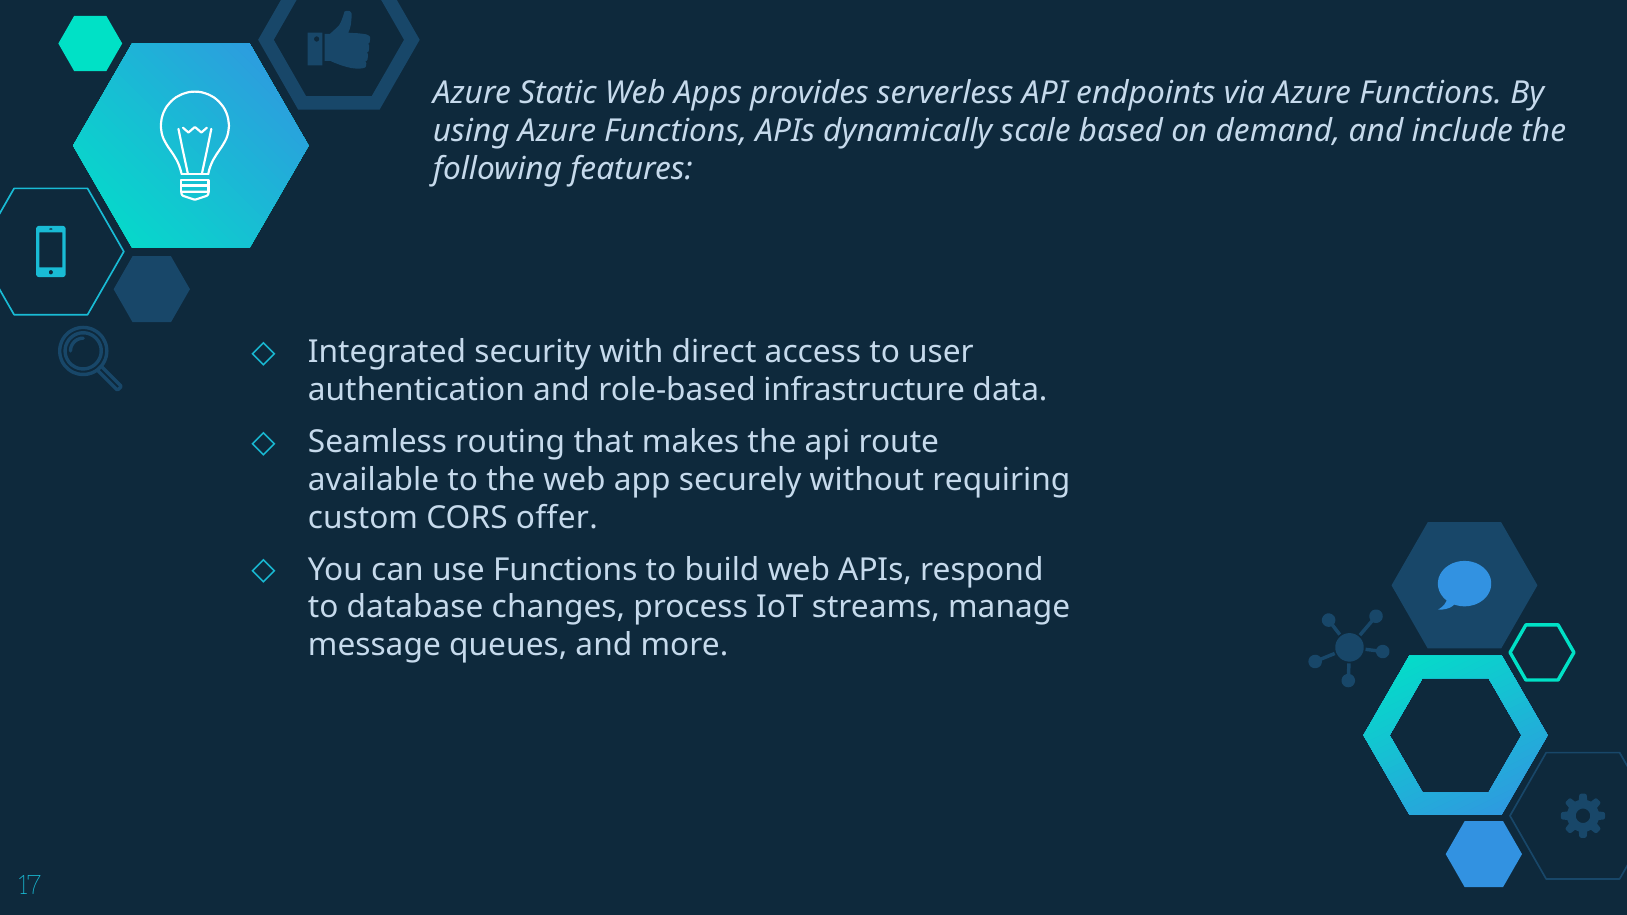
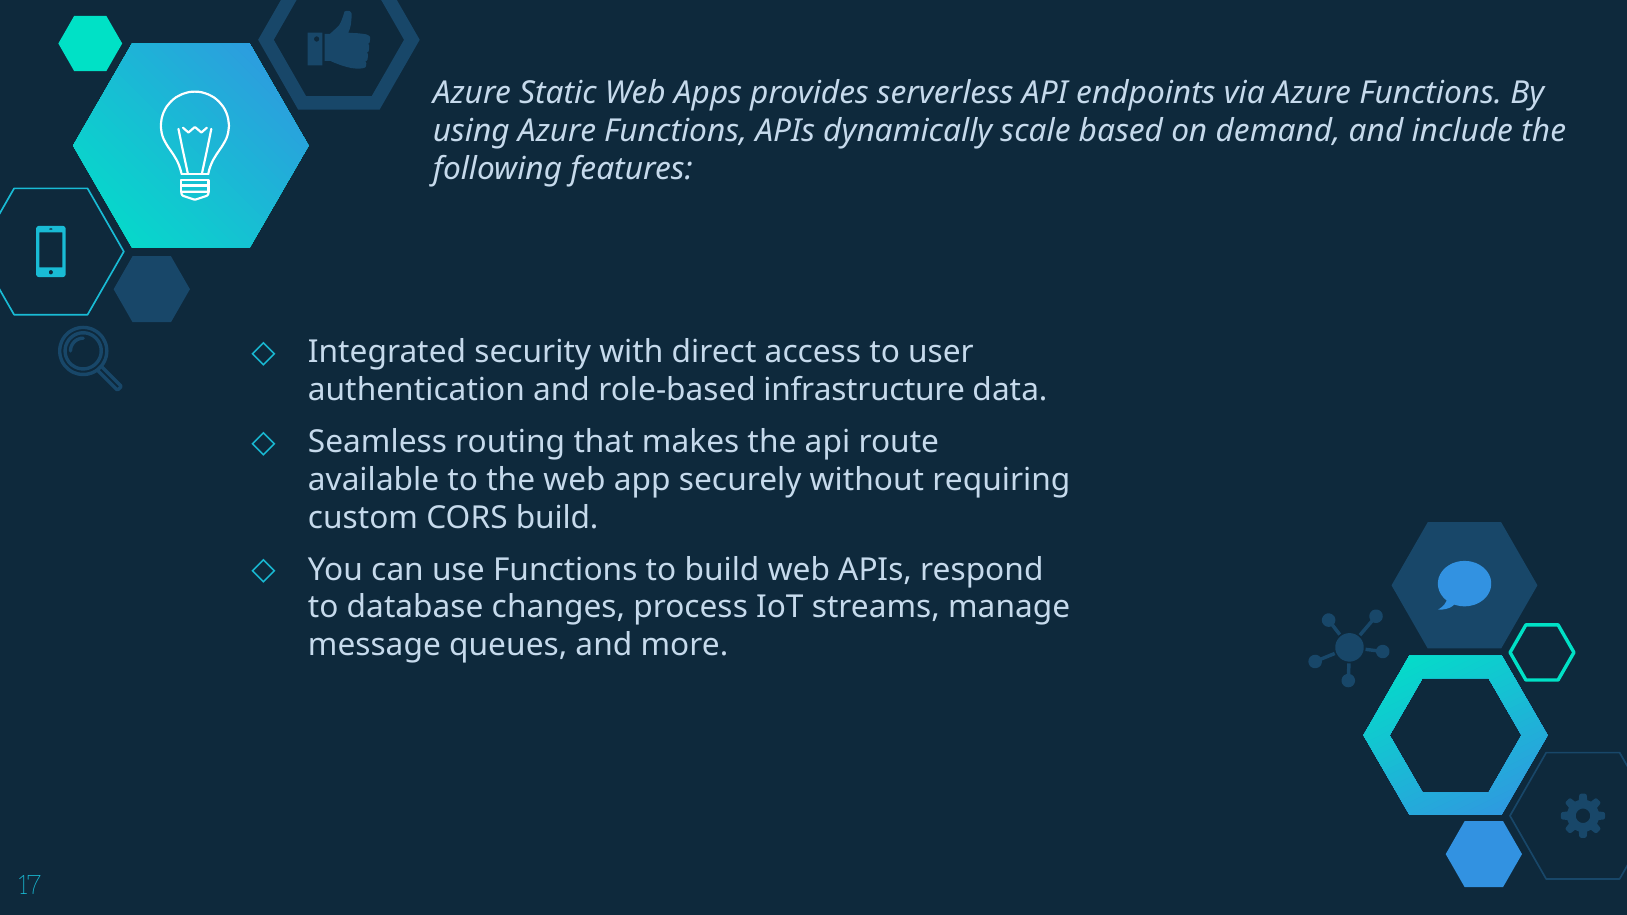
CORS offer: offer -> build (557, 518)
